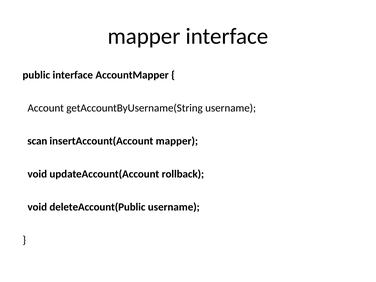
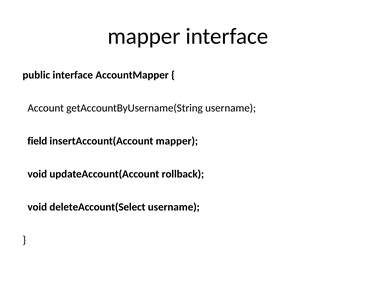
scan: scan -> field (37, 141)
deleteAccount(Public: deleteAccount(Public -> deleteAccount(Select (97, 207)
